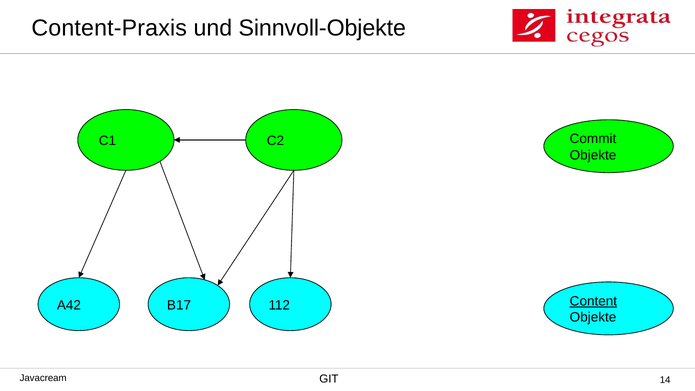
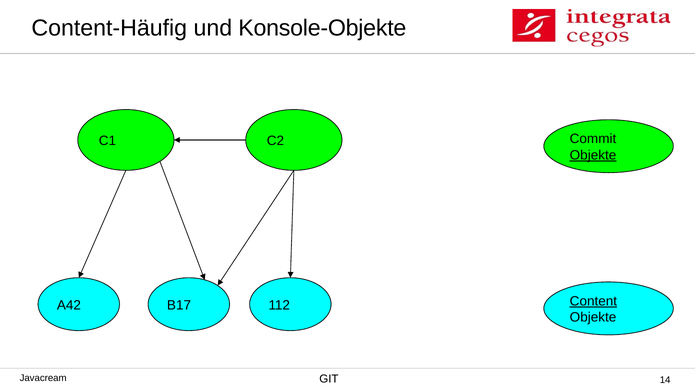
Content-Praxis: Content-Praxis -> Content-Häufig (109, 28)
Sinnvoll-Objekte: Sinnvoll-Objekte -> Konsole-Objekte (322, 28)
Objekte underline: none -> present (593, 155)
